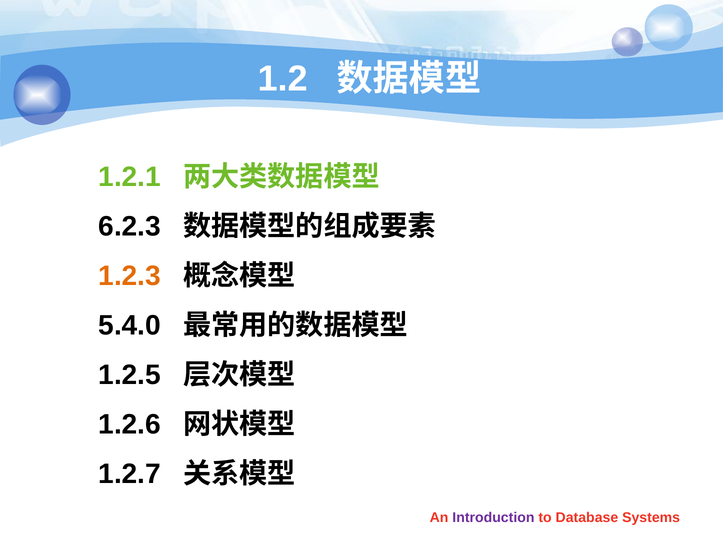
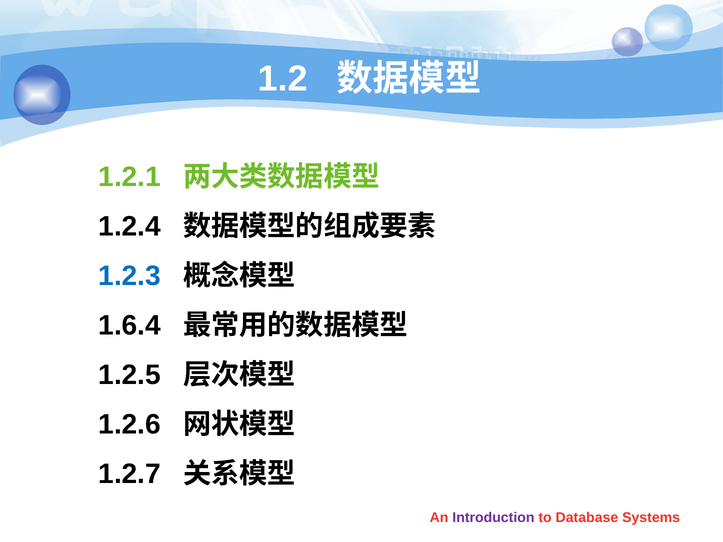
6.2.3: 6.2.3 -> 1.2.4 (130, 227)
1.2.3 colour: orange -> blue (130, 276)
5.4.0: 5.4.0 -> 1.6.4 (130, 326)
